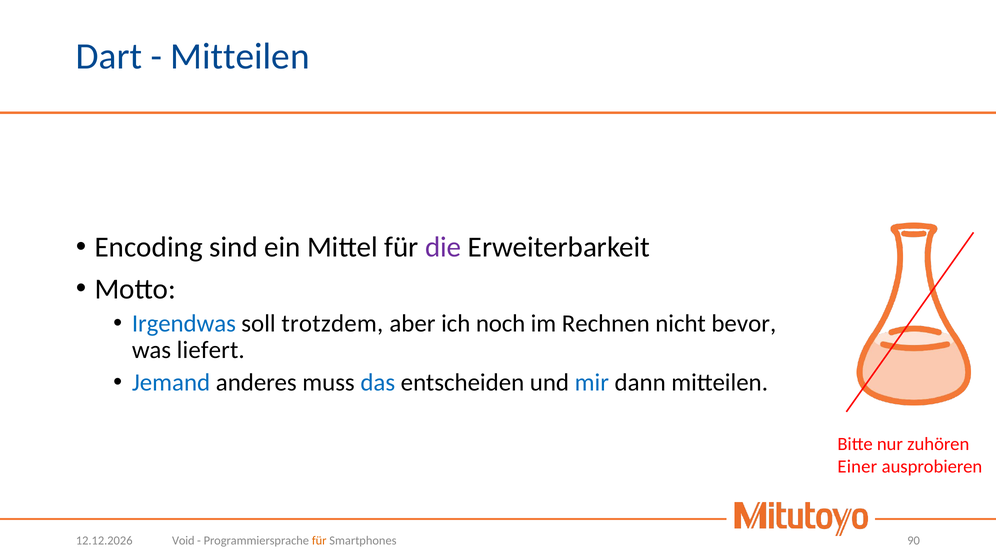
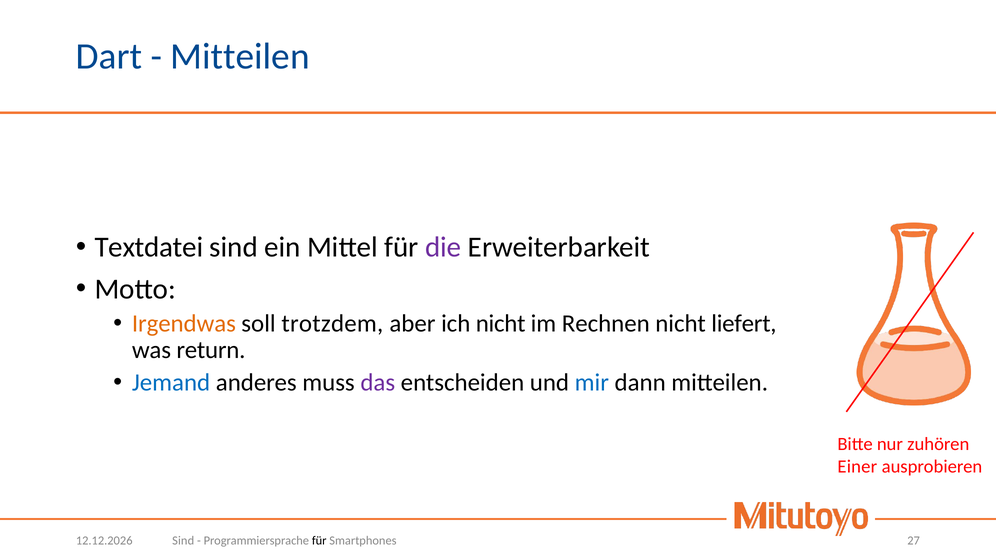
Encoding: Encoding -> Textdatei (149, 247)
Irgendwas colour: blue -> orange (184, 324)
ich noch: noch -> nicht (501, 324)
bevor: bevor -> liefert (744, 324)
liefert: liefert -> return (211, 350)
das colour: blue -> purple (378, 382)
Void: Void -> Sind (183, 541)
für colour: orange -> black (319, 541)
90: 90 -> 27 (914, 541)
